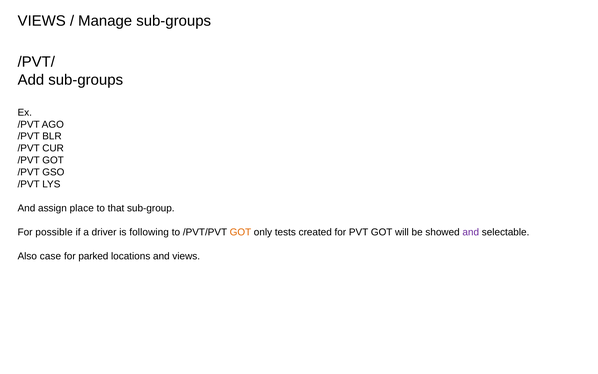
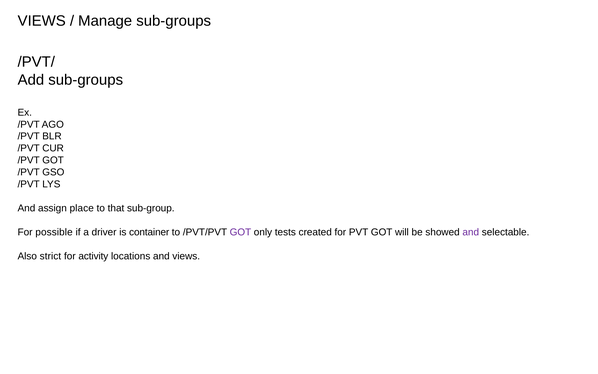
following: following -> container (149, 232)
GOT colour: orange -> purple (240, 232)
case: case -> strict (50, 256)
parked: parked -> activity (93, 256)
